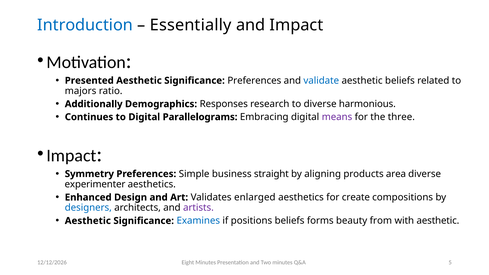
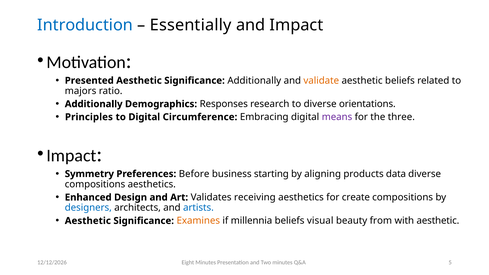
Significance Preferences: Preferences -> Additionally (254, 81)
validate colour: blue -> orange (321, 81)
harmonious: harmonious -> orientations (367, 104)
Continues: Continues -> Principles (89, 117)
Parallelograms: Parallelograms -> Circumference (200, 117)
Simple: Simple -> Before (194, 174)
straight: straight -> starting (271, 174)
area: area -> data (396, 174)
experimenter: experimenter -> compositions (95, 184)
enlarged: enlarged -> receiving (255, 197)
artists colour: purple -> blue (198, 208)
Examines colour: blue -> orange (198, 221)
positions: positions -> millennia (252, 221)
forms: forms -> visual (320, 221)
